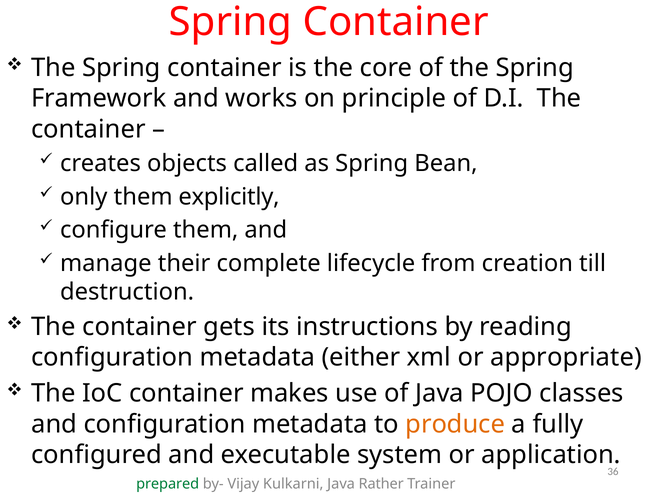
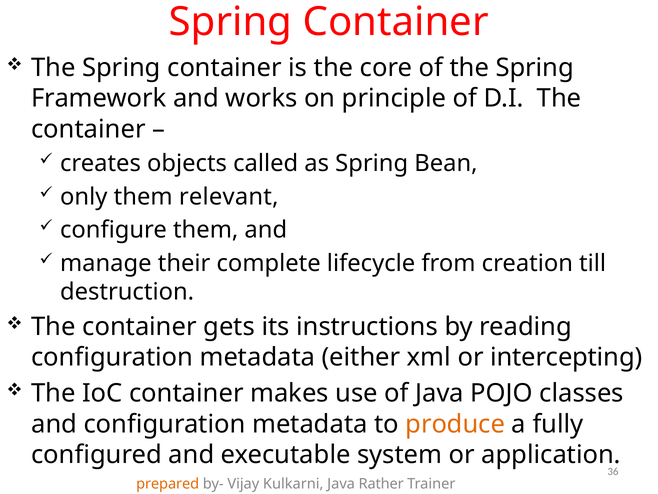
explicitly: explicitly -> relevant (229, 197)
appropriate: appropriate -> intercepting (566, 357)
prepared colour: green -> orange (168, 484)
